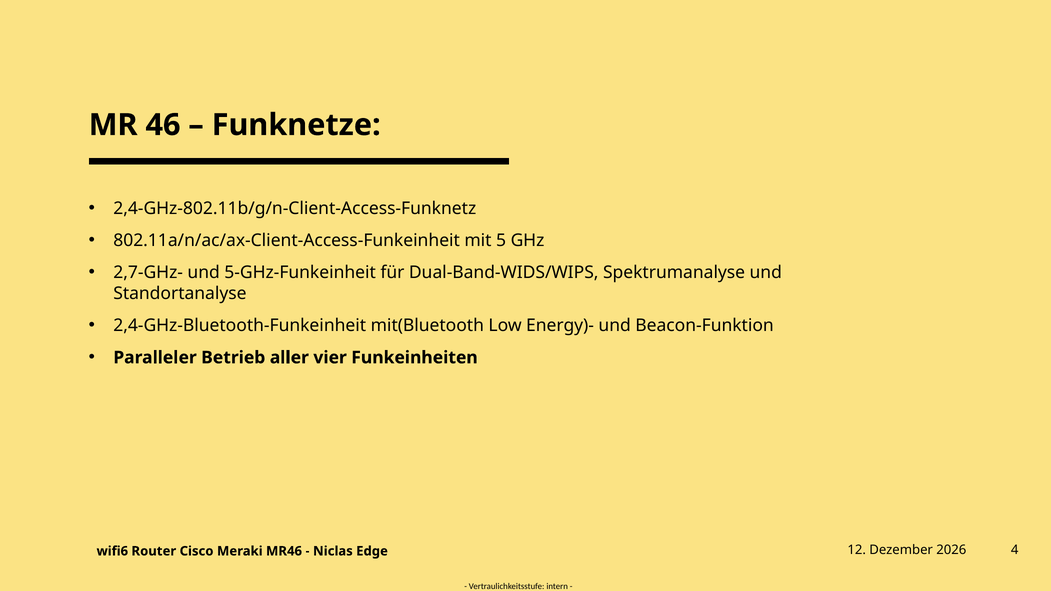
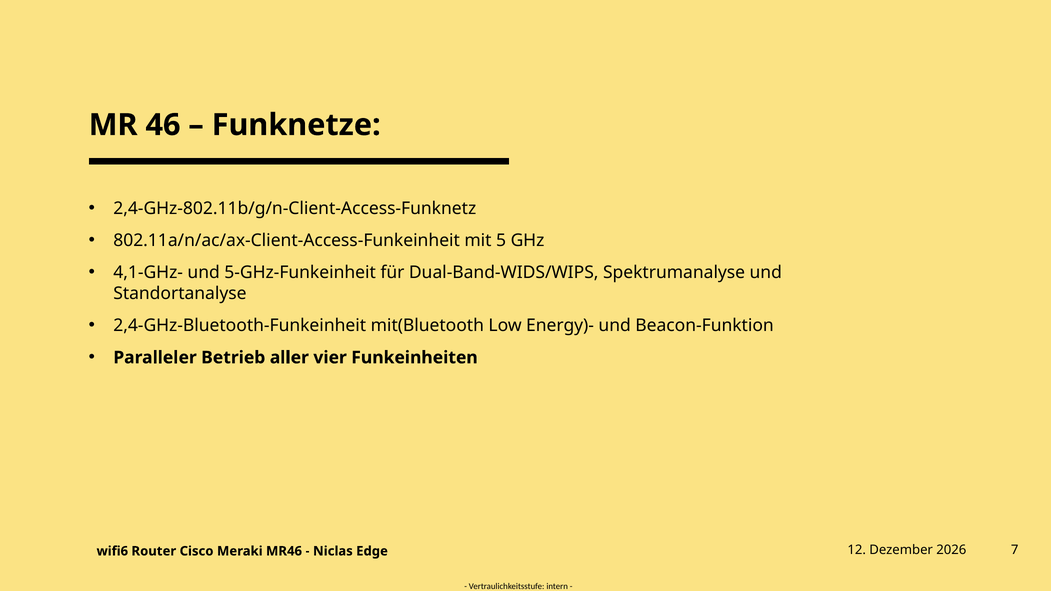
2,7-GHz-: 2,7-GHz- -> 4,1-GHz- (148, 273)
4: 4 -> 7 (1015, 550)
